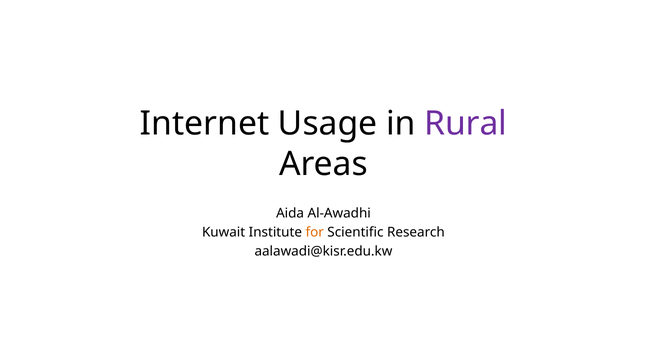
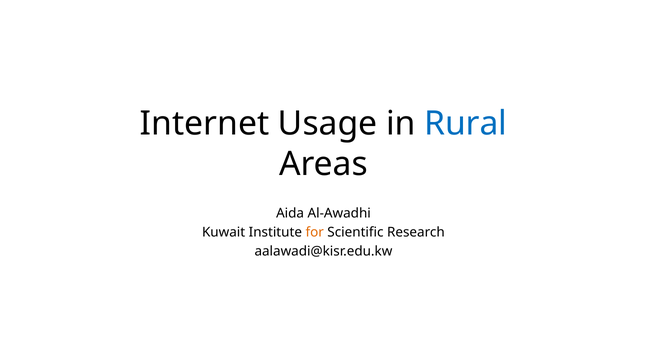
Rural colour: purple -> blue (466, 124)
